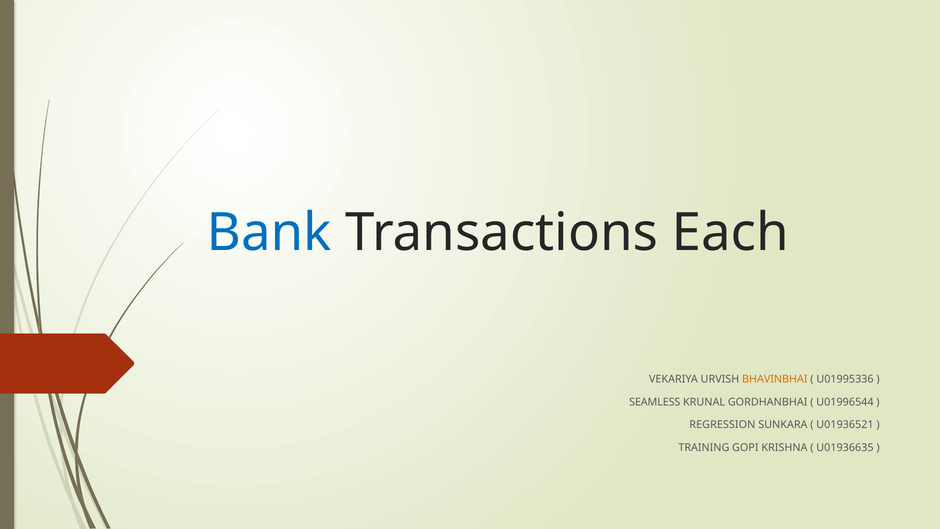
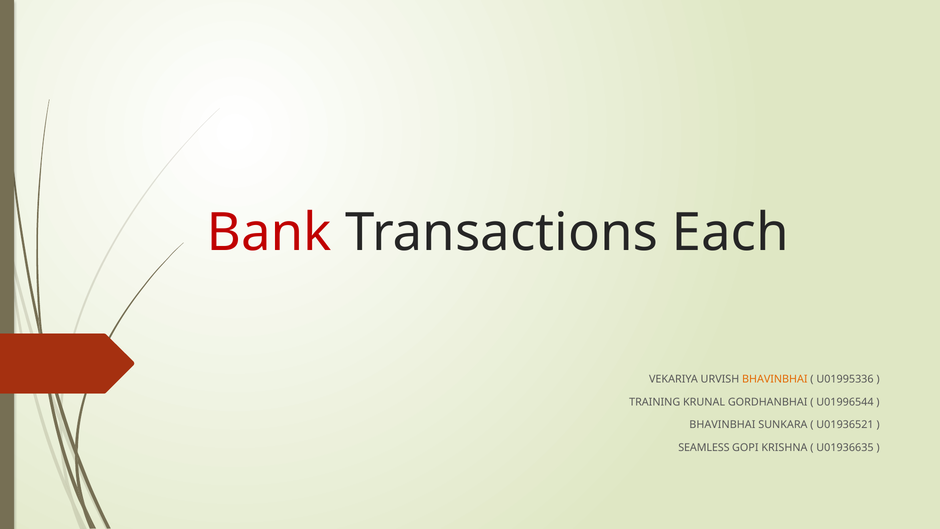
Bank colour: blue -> red (269, 233)
SEAMLESS: SEAMLESS -> TRAINING (655, 402)
REGRESSION: REGRESSION -> BHAVINBHAI (722, 425)
TRAINING: TRAINING -> SEAMLESS (704, 447)
